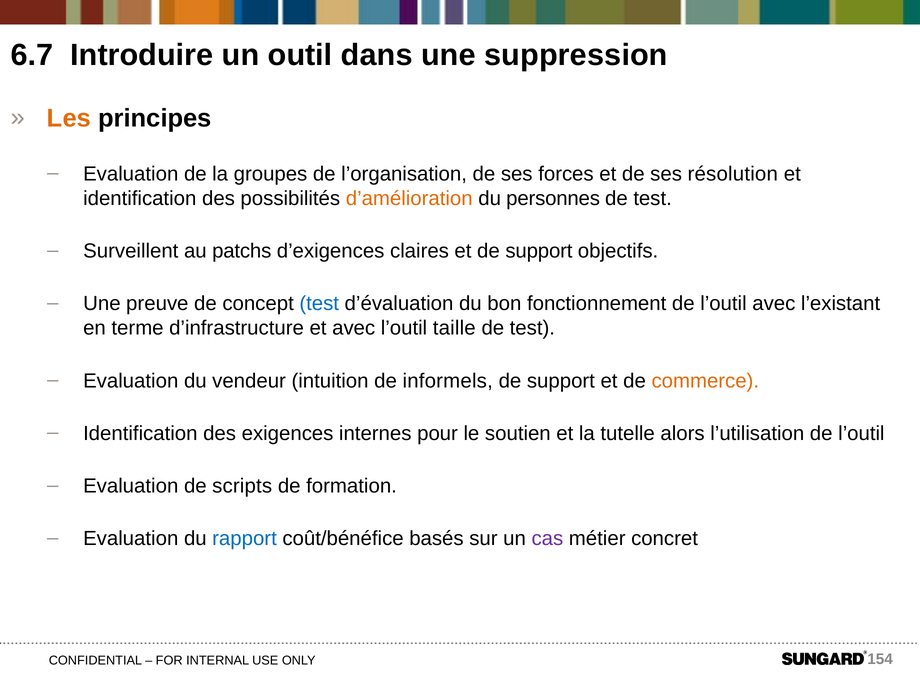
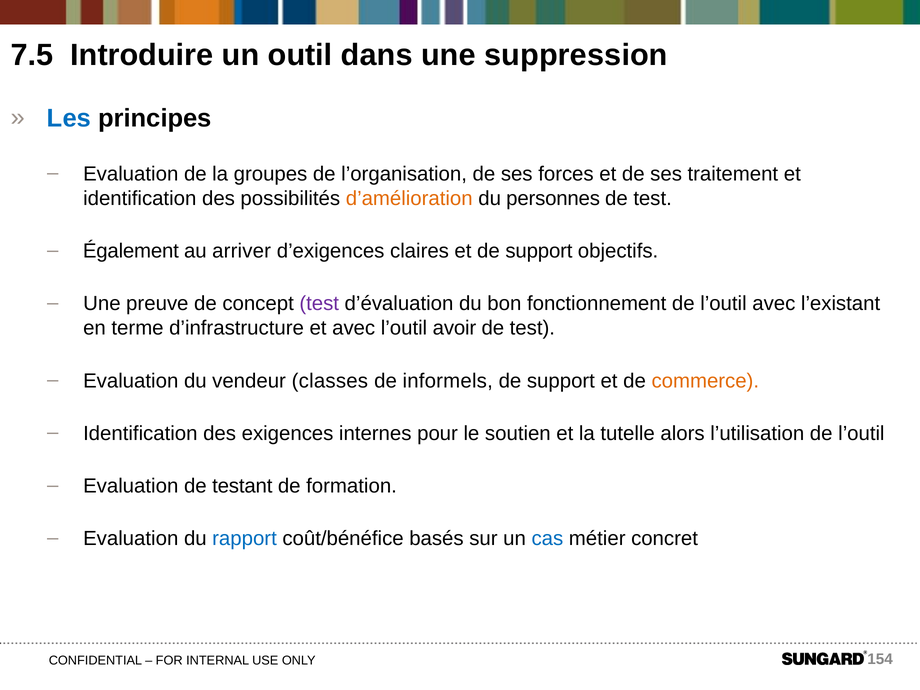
6.7: 6.7 -> 7.5 (32, 55)
Les colour: orange -> blue (69, 119)
résolution: résolution -> traitement (733, 174)
Surveillent: Surveillent -> Également (131, 251)
patchs: patchs -> arriver (242, 251)
test colour: blue -> purple (319, 304)
taille: taille -> avoir (454, 328)
intuition: intuition -> classes (330, 381)
scripts: scripts -> testant (242, 486)
cas colour: purple -> blue (547, 539)
